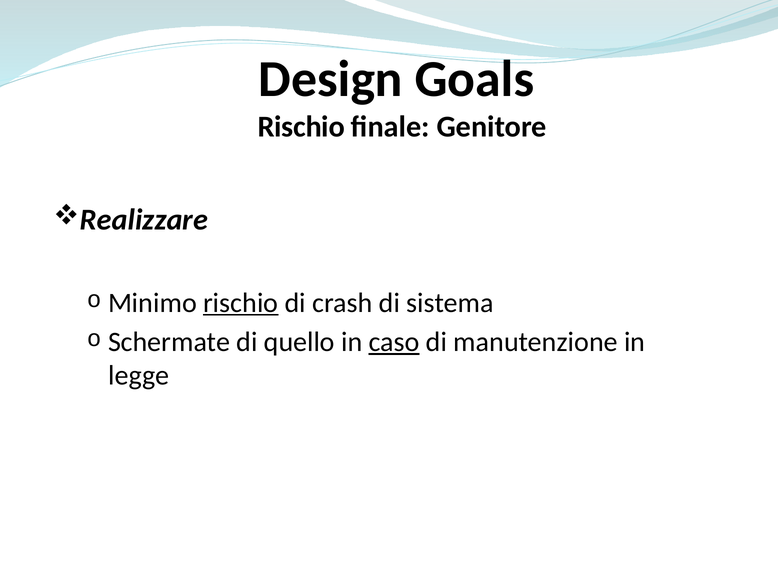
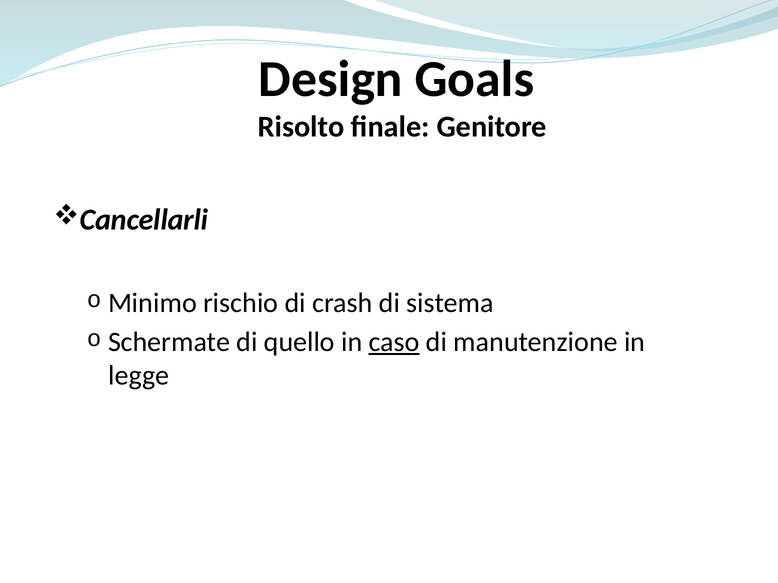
Rischio: Rischio -> Risolto (301, 127)
Realizzare: Realizzare -> Cancellarli (144, 220)
rischio underline: present -> none (241, 303)
